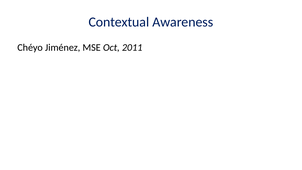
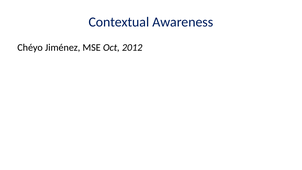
2011: 2011 -> 2012 (132, 48)
